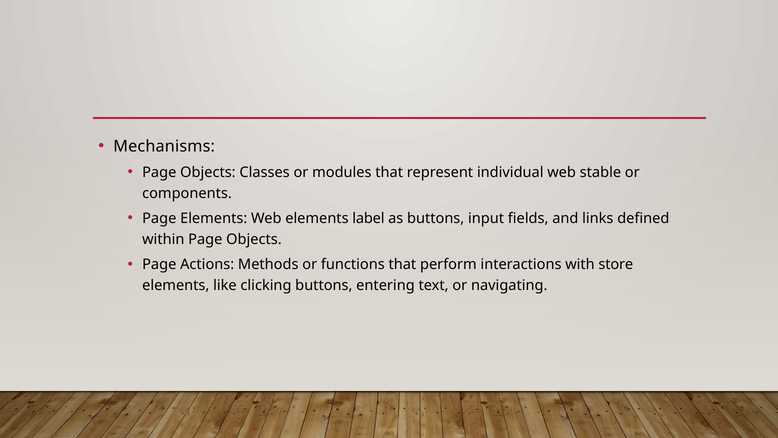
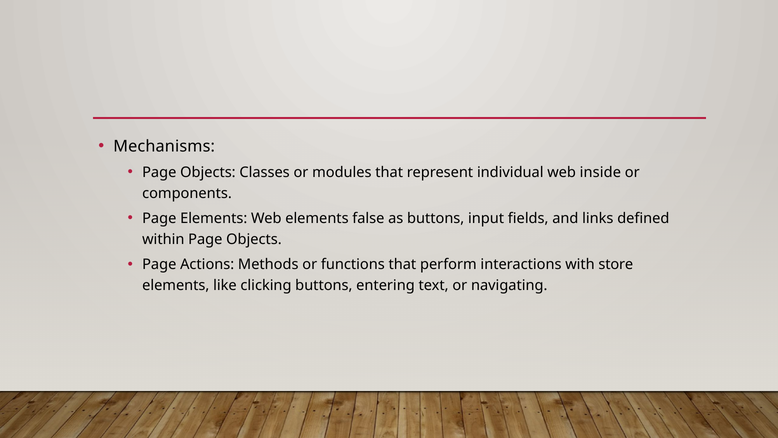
stable: stable -> inside (600, 172)
label: label -> false (368, 218)
